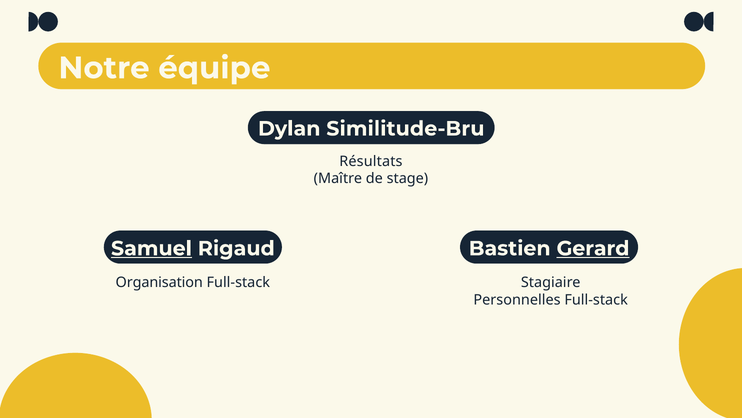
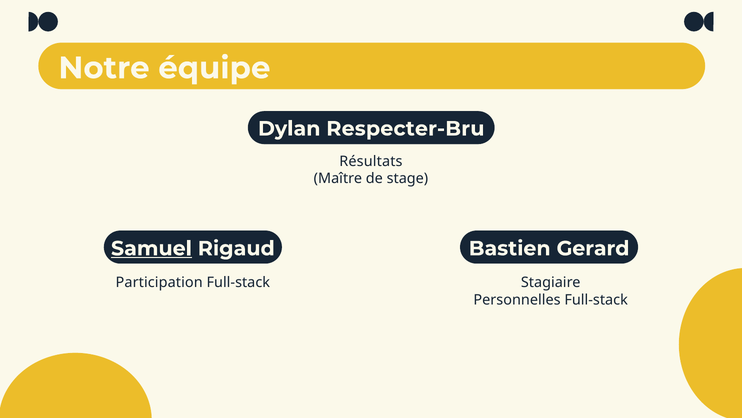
Similitude-Bru: Similitude-Bru -> Respecter-Bru (405, 129)
Gerard underline: present -> none (593, 248)
Organisation: Organisation -> Participation (159, 282)
